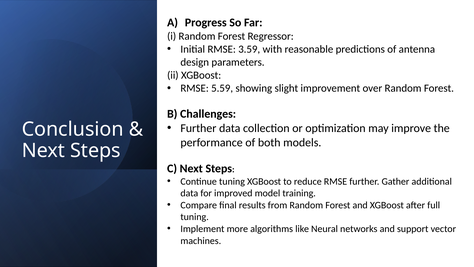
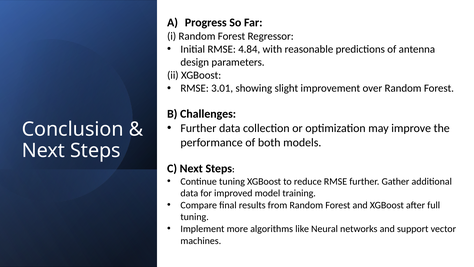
3.59: 3.59 -> 4.84 (249, 49)
5.59: 5.59 -> 3.01 (222, 88)
